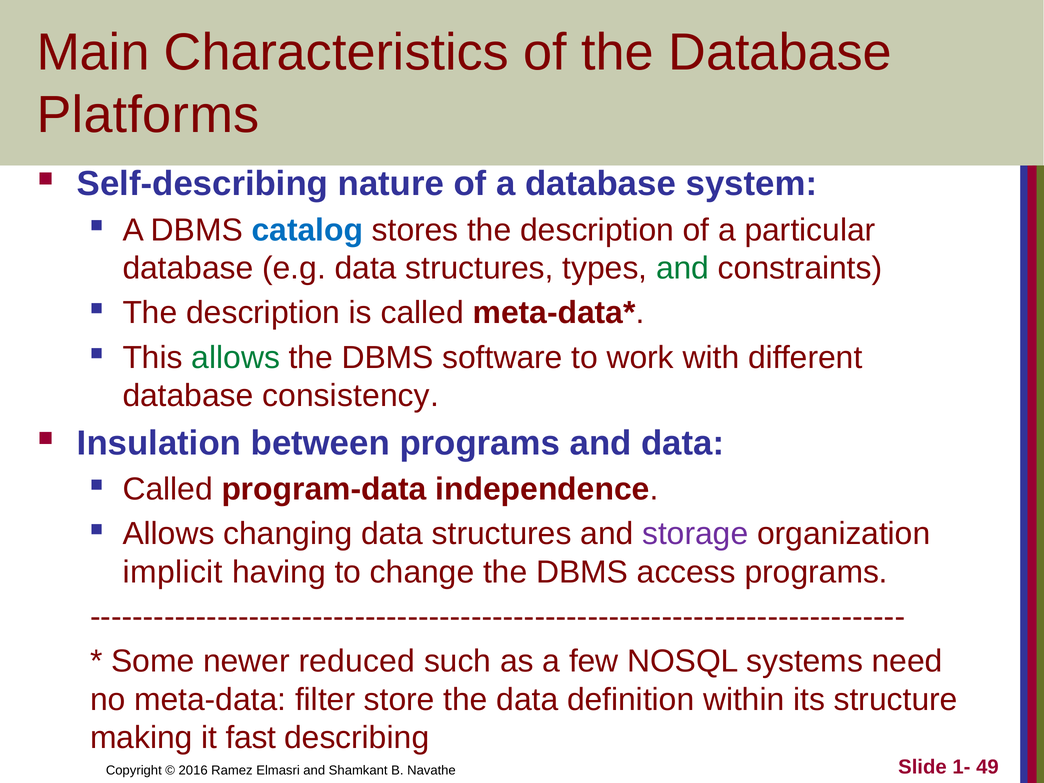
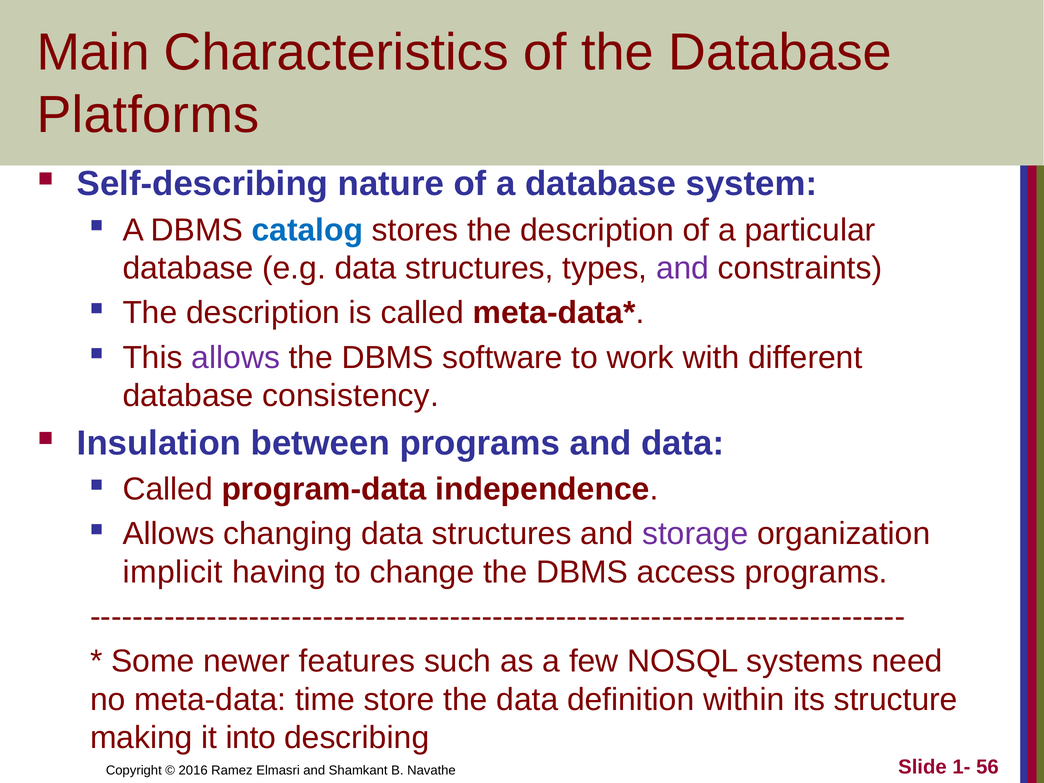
and colour: green -> purple (683, 268)
allows colour: green -> purple (236, 358)
reduced: reduced -> features (357, 661)
filter: filter -> time (325, 700)
fast: fast -> into (251, 738)
49: 49 -> 56 (987, 767)
